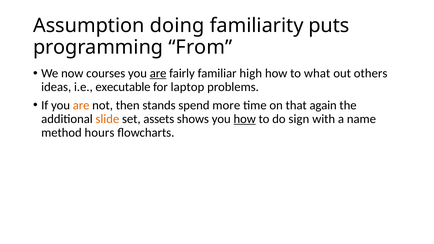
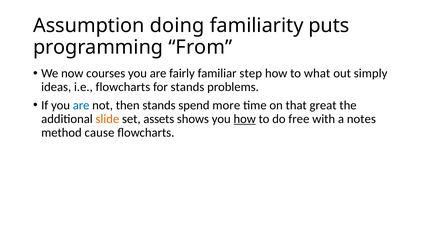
are underline: present -> none (158, 73)
high: high -> step (251, 73)
others: others -> simply (371, 73)
i.e executable: executable -> flowcharts (123, 87)
for laptop: laptop -> stands (187, 87)
are colour: orange -> blue (81, 105)
again: again -> great (323, 105)
sign: sign -> free (299, 119)
name: name -> notes (361, 119)
hours: hours -> cause (99, 133)
